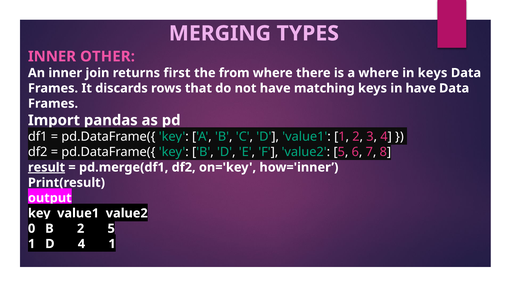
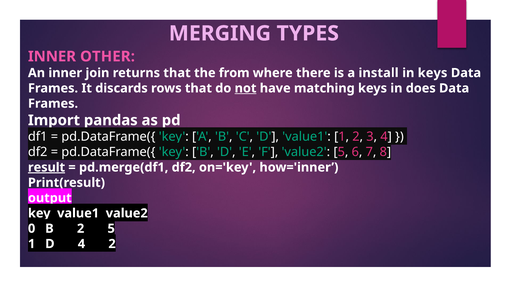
returns first: first -> that (177, 73)
a where: where -> install (379, 73)
not underline: none -> present (246, 88)
in have: have -> does (421, 88)
4 1: 1 -> 2 (112, 244)
